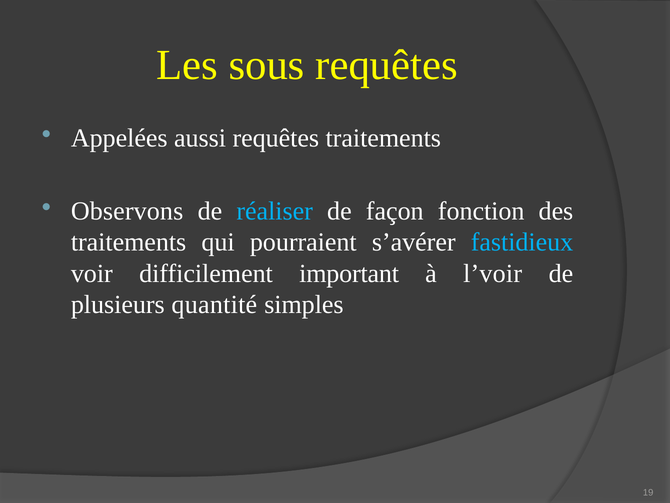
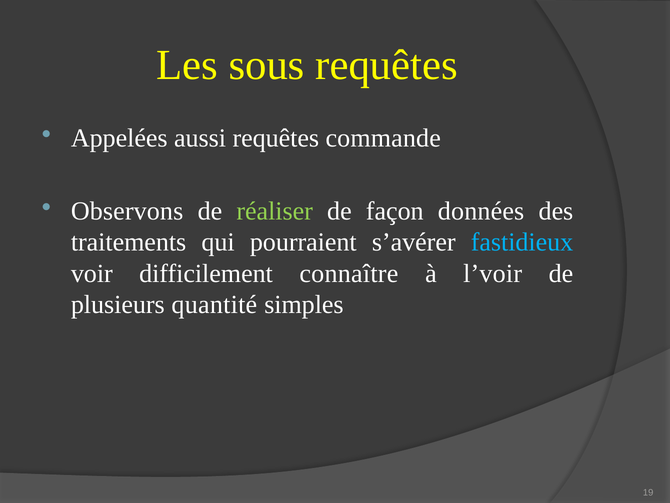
requêtes traitements: traitements -> commande (383, 138)
réaliser colour: light blue -> light green (275, 211)
fonction: fonction -> données (481, 211)
important: important -> connaître (349, 273)
